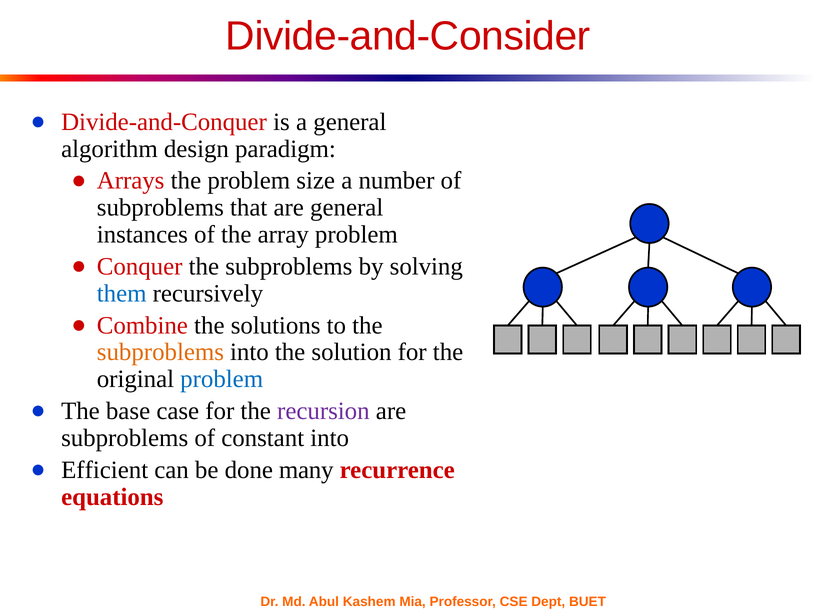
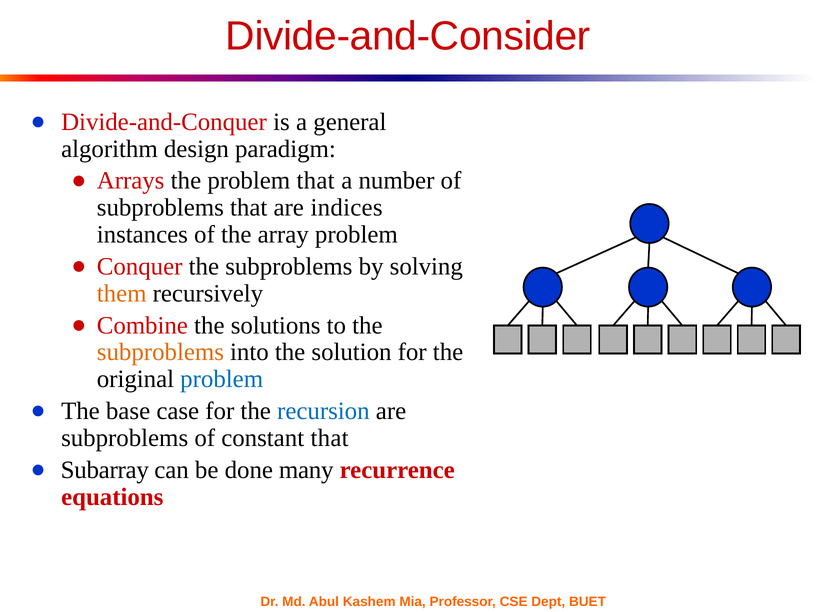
problem size: size -> that (316, 181)
are general: general -> indices (347, 208)
them colour: blue -> orange (122, 293)
recursion colour: purple -> blue (323, 411)
constant into: into -> that (330, 438)
Efficient: Efficient -> Subarray (105, 470)
